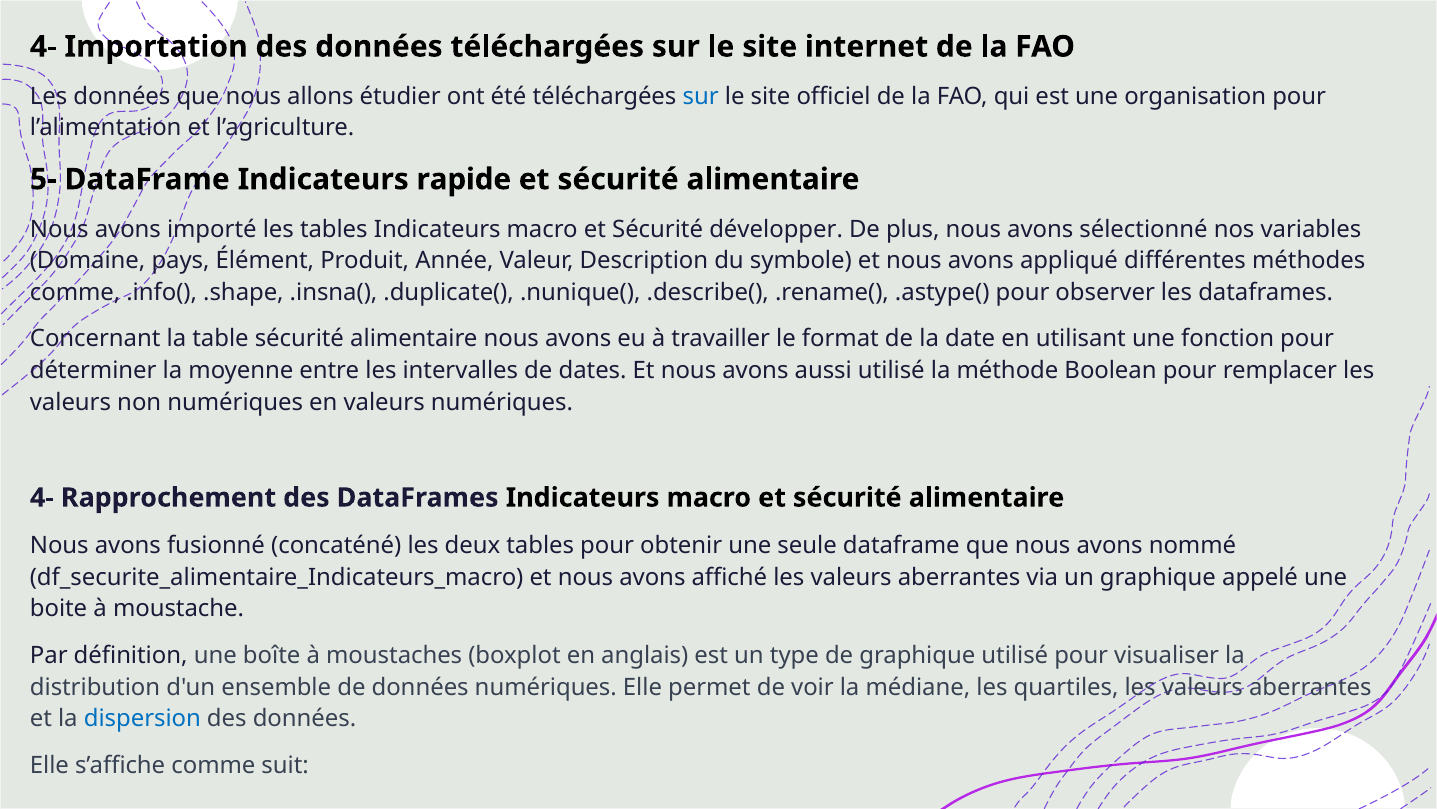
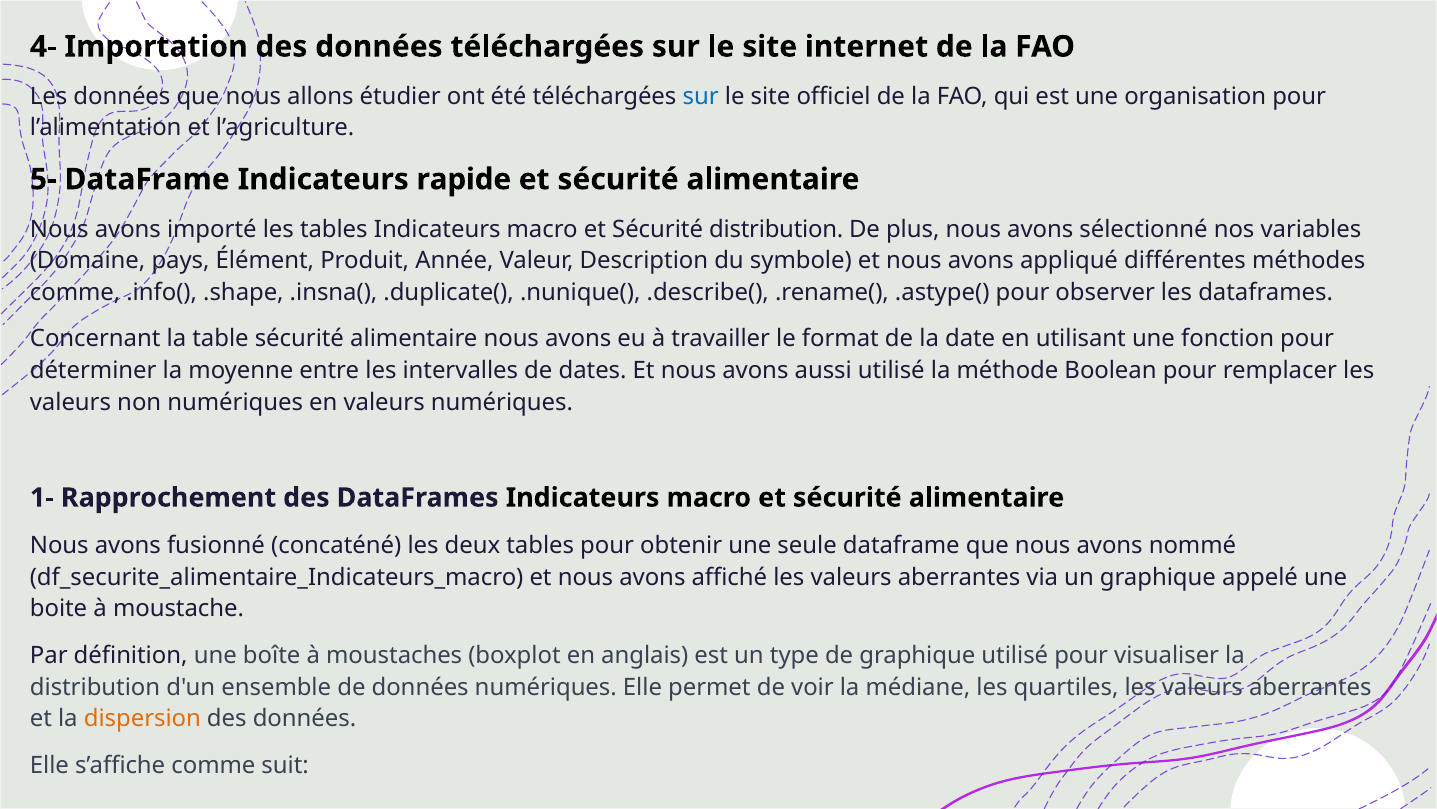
Sécurité développer: développer -> distribution (776, 229)
4-: 4- -> 1- (42, 497)
dispersion colour: blue -> orange (142, 718)
